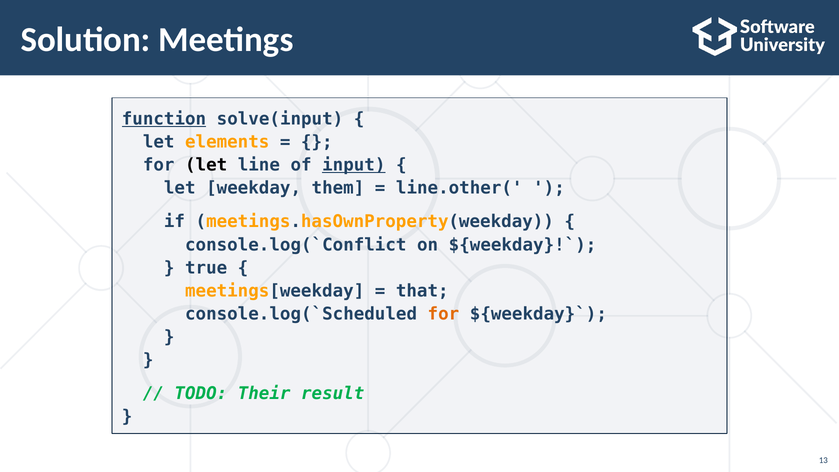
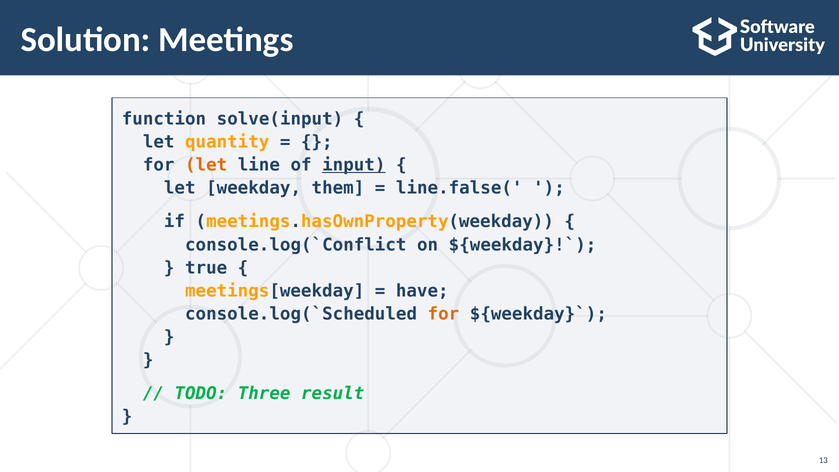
function underline: present -> none (164, 119)
elements: elements -> quantity (227, 142)
let colour: black -> orange (206, 165)
line.other(: line.other( -> line.false( (459, 188)
that: that -> have (422, 291)
Their: Their -> Three (264, 394)
